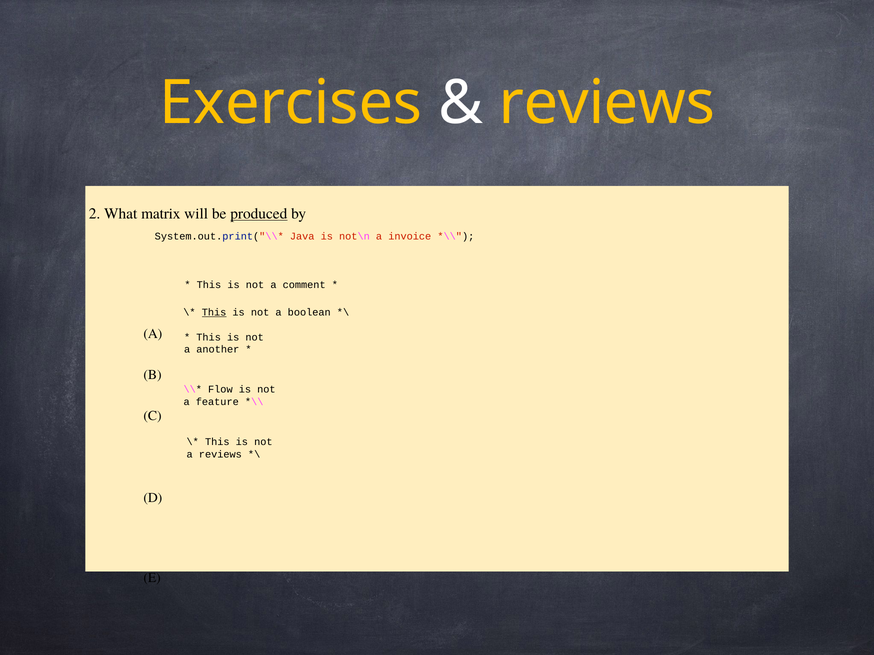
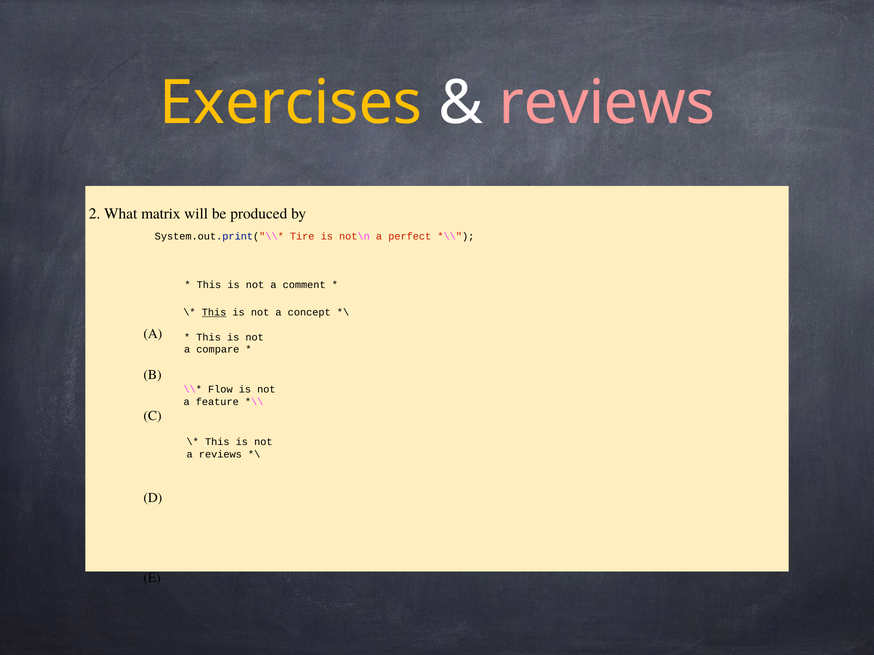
reviews colour: yellow -> pink (607, 103)
produced underline: present -> none (259, 214)
Java: Java -> Tire (302, 237)
invoice: invoice -> perfect (410, 237)
boolean: boolean -> concept (309, 313)
another: another -> compare (218, 350)
